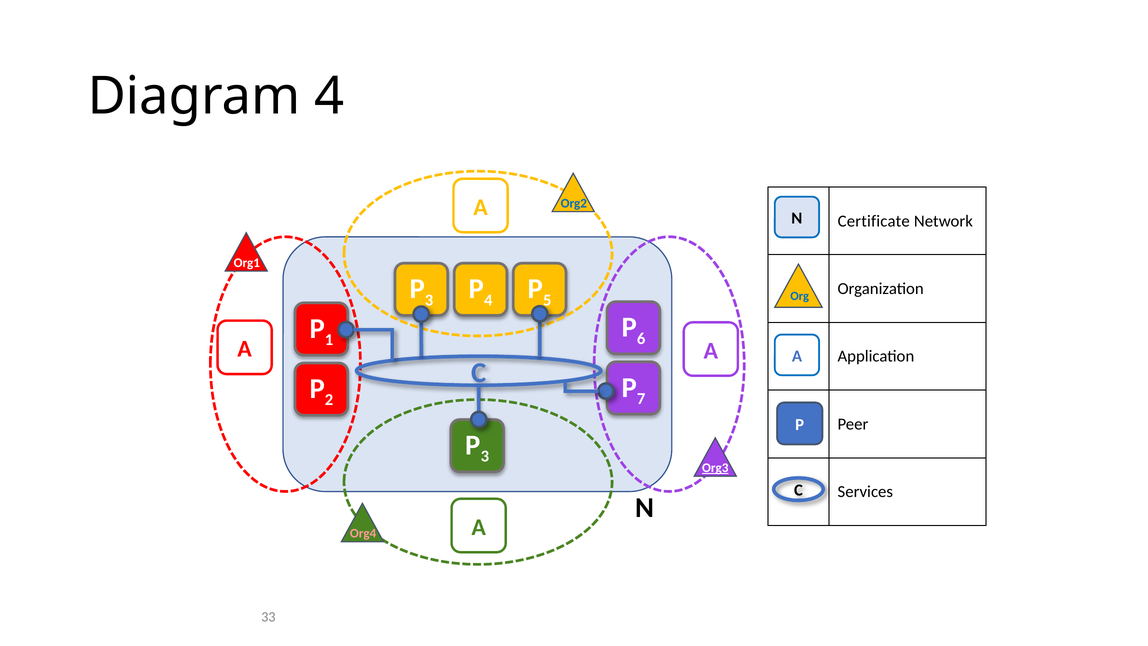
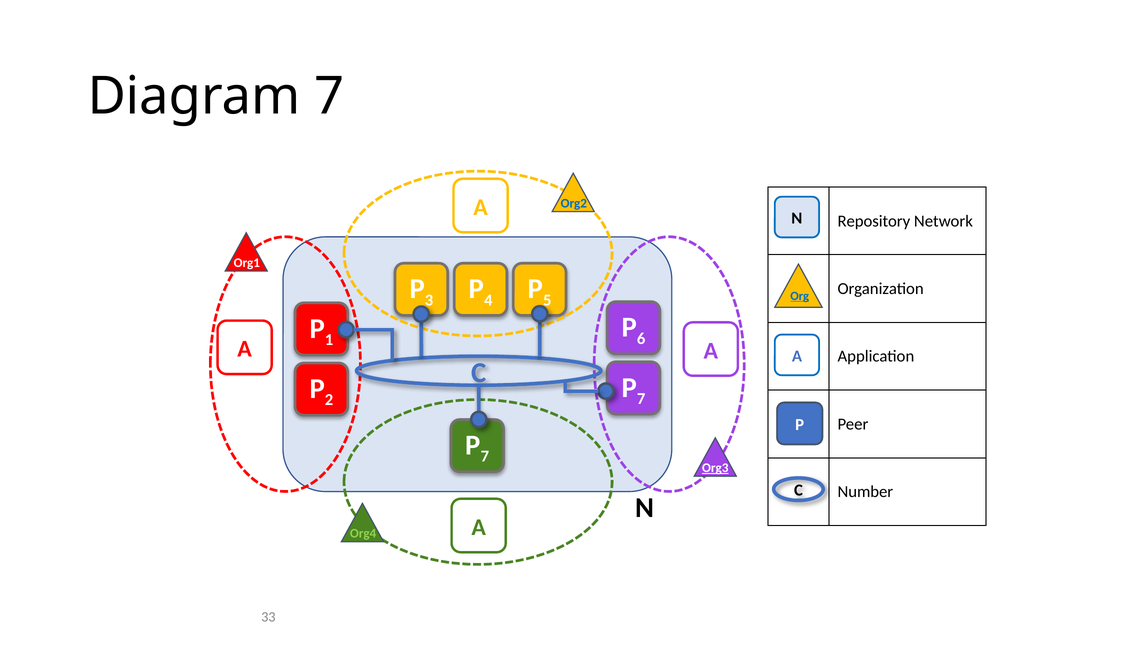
Diagram 4: 4 -> 7 (329, 96)
Certificate: Certificate -> Repository (874, 221)
Org underline: none -> present (800, 296)
3: 3 -> 7 (485, 456)
Services: Services -> Number (865, 492)
Org4 colour: pink -> light green (363, 533)
